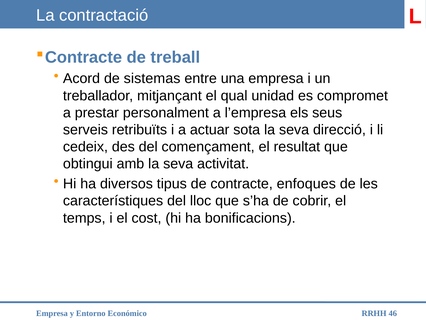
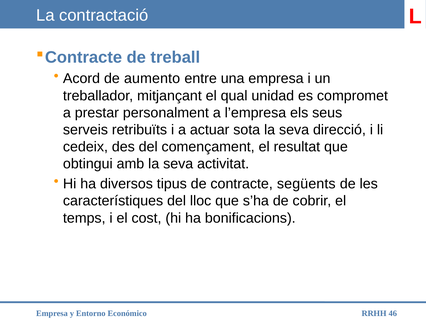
sistemas: sistemas -> aumento (152, 78)
enfoques: enfoques -> següents (306, 184)
